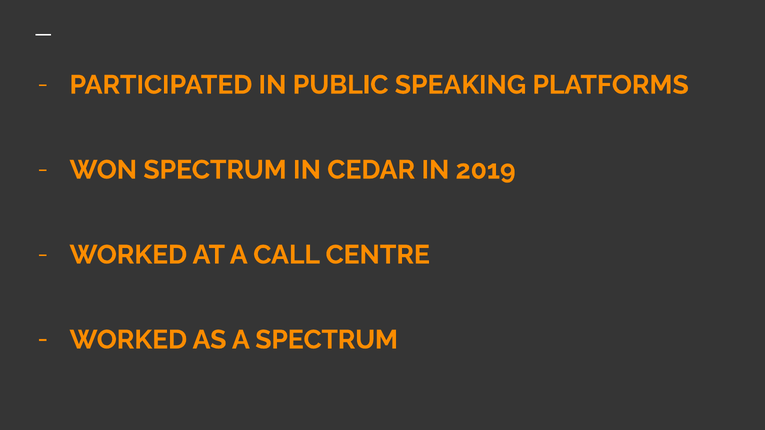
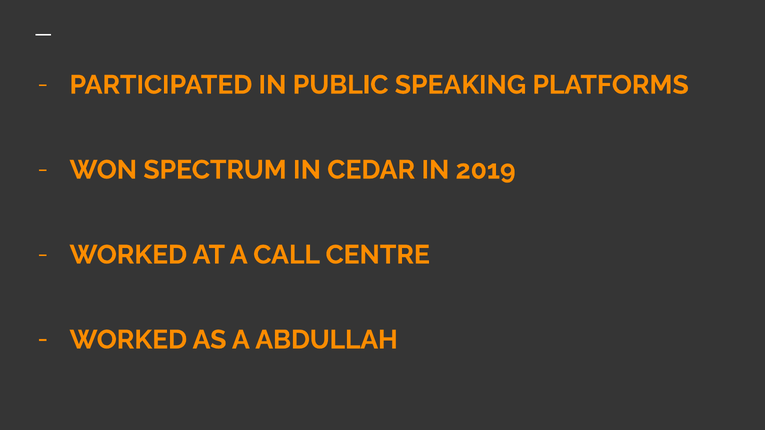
A SPECTRUM: SPECTRUM -> ABDULLAH (327, 340)
